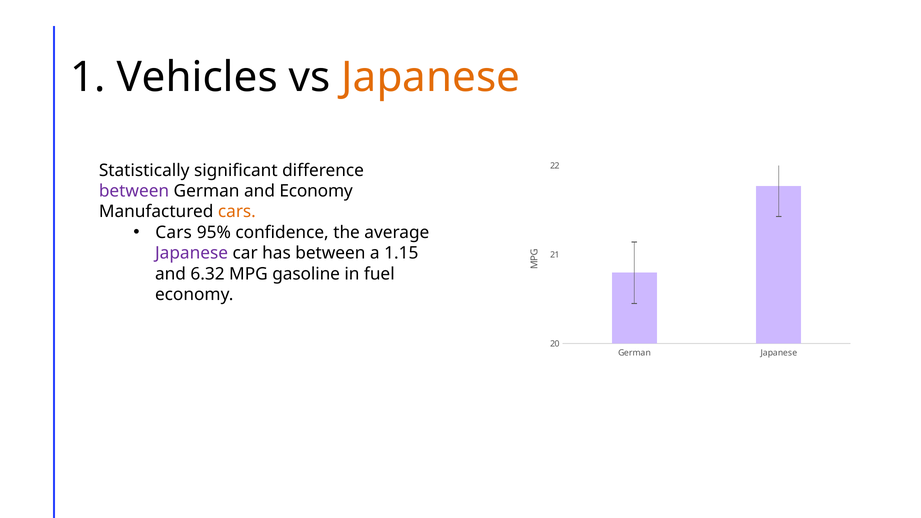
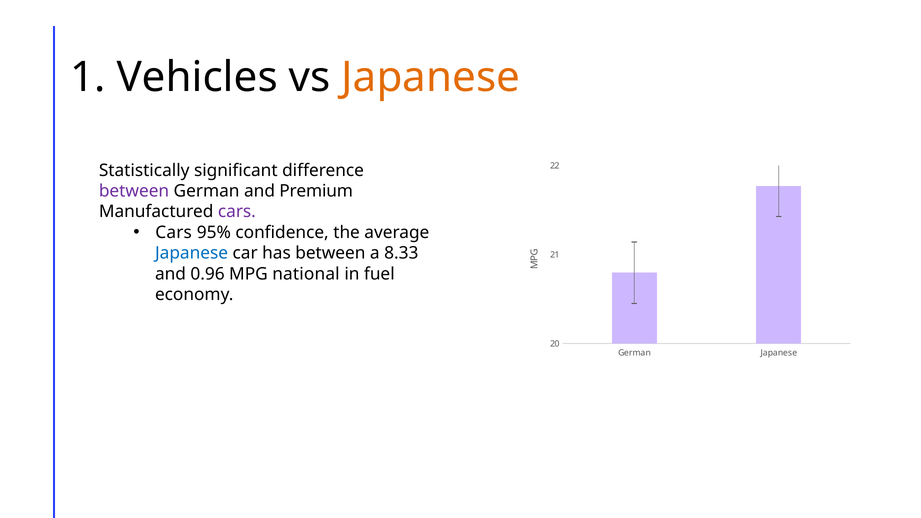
and Economy: Economy -> Premium (316, 191)
cars colour: orange -> purple (237, 212)
Japanese colour: purple -> blue (192, 253)
1.15: 1.15 -> 8.33 (401, 253)
6.32: 6.32 -> 0.96 (208, 274)
gasoline: gasoline -> national (306, 274)
